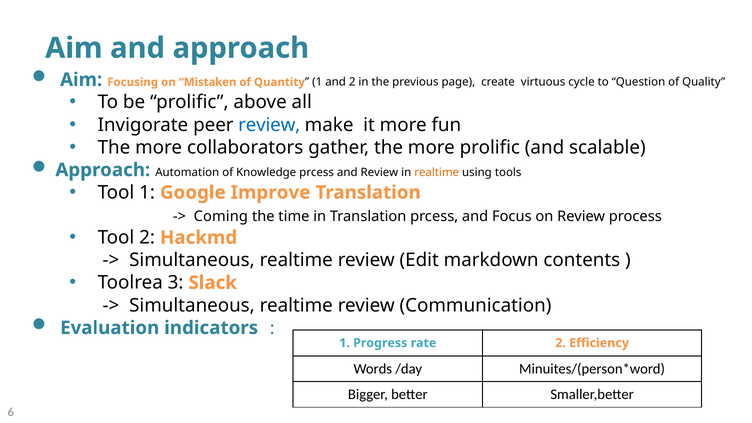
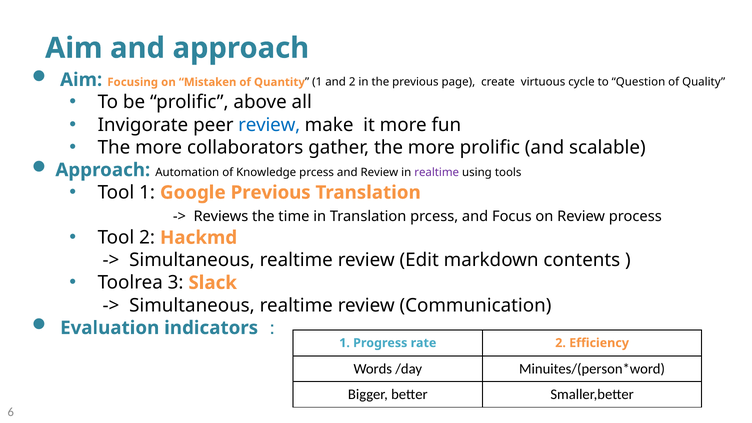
realtime colour: orange -> purple (437, 172)
Google Improve: Improve -> Previous (271, 193)
Coming: Coming -> Reviews (221, 216)
